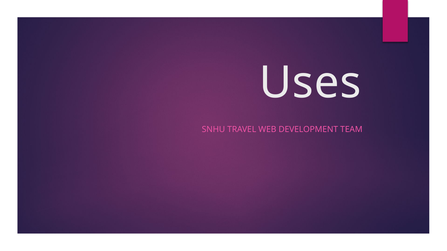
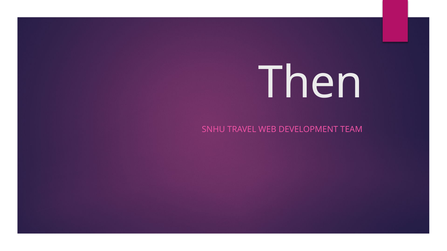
Uses: Uses -> Then (311, 83)
